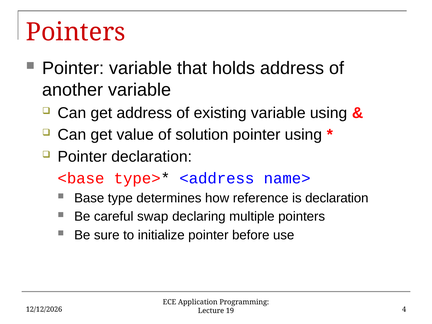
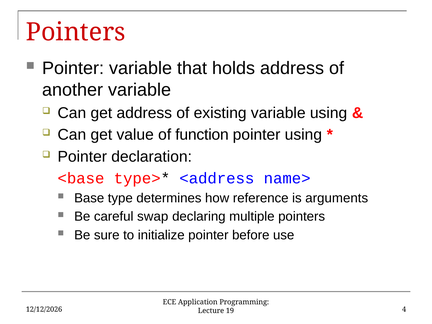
solution: solution -> function (202, 135)
is declaration: declaration -> arguments (337, 198)
